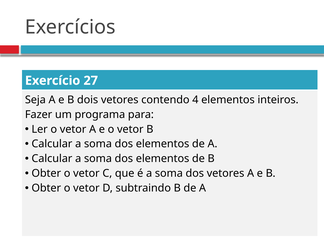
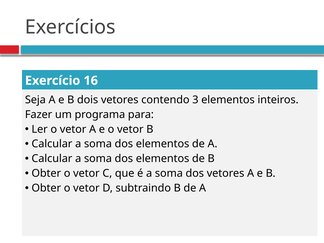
27: 27 -> 16 (91, 81)
4: 4 -> 3 (195, 100)
